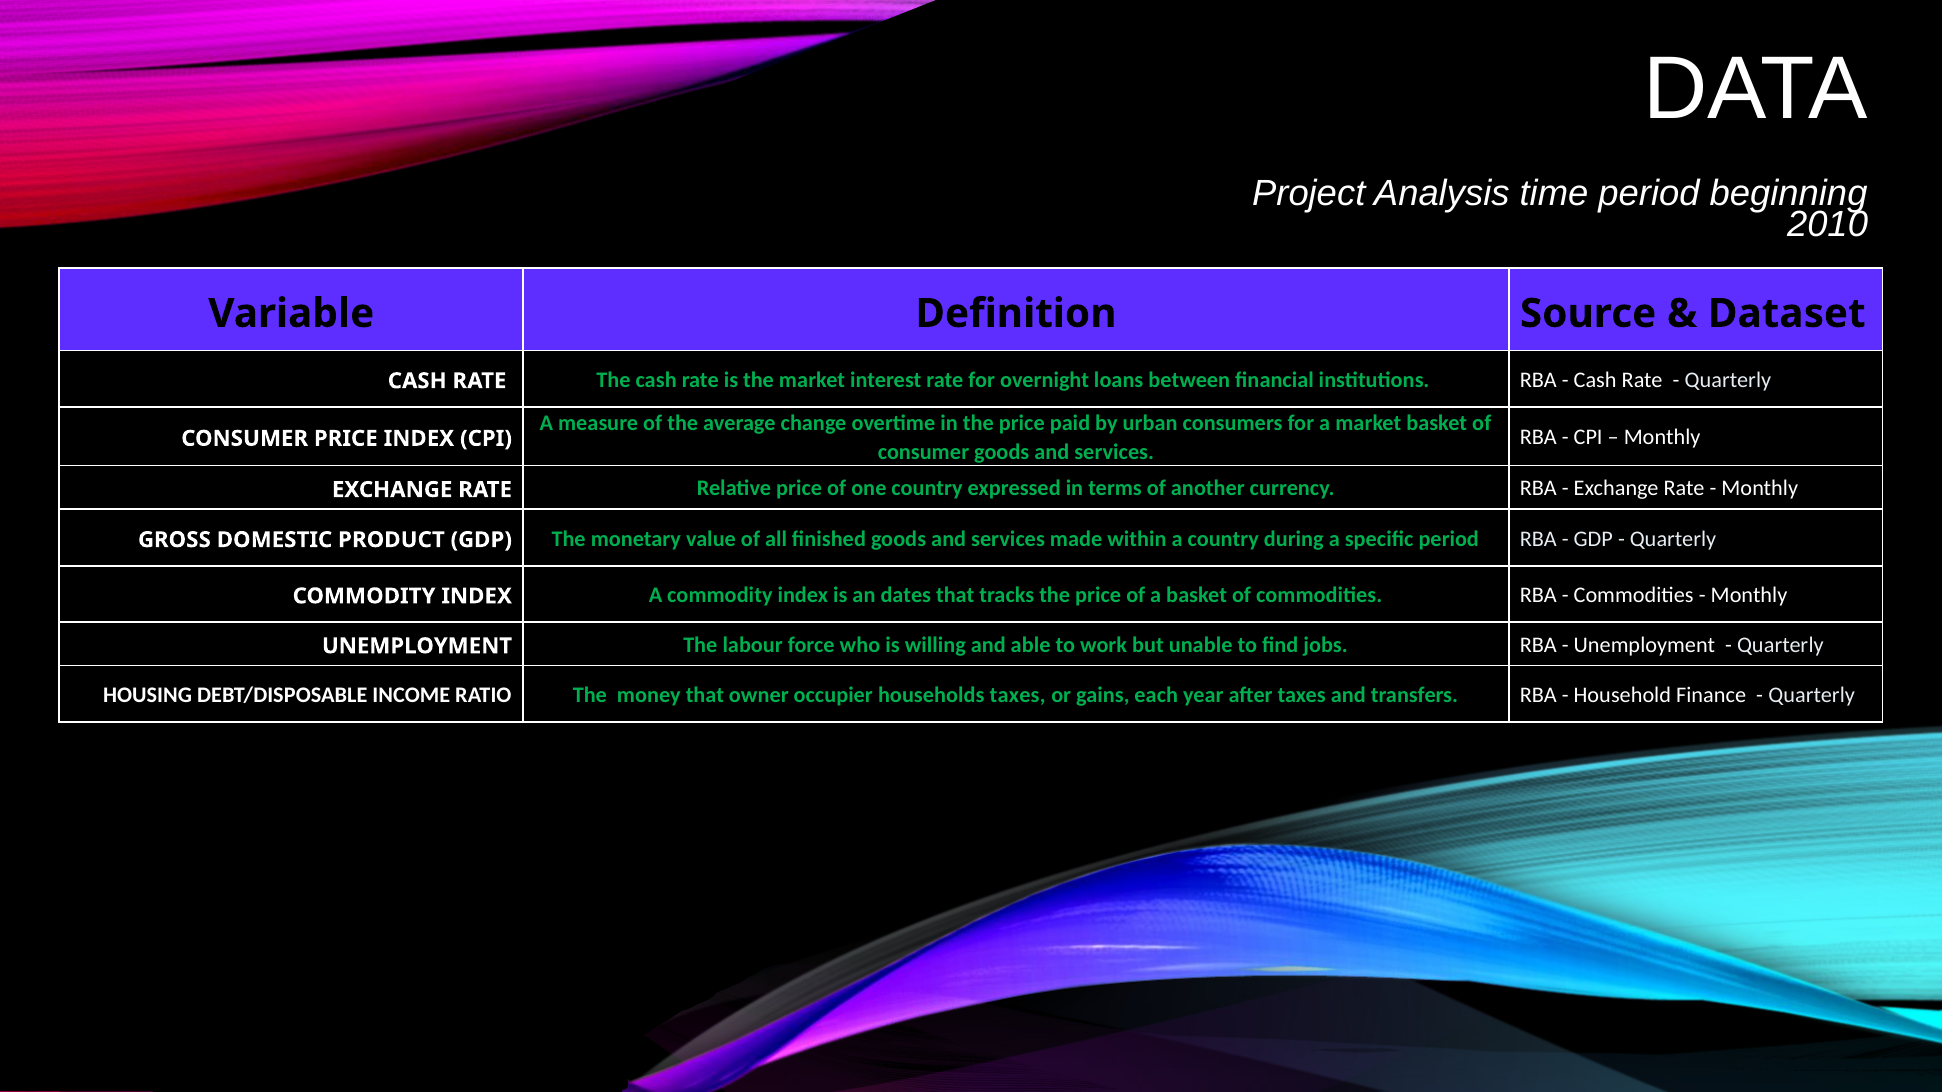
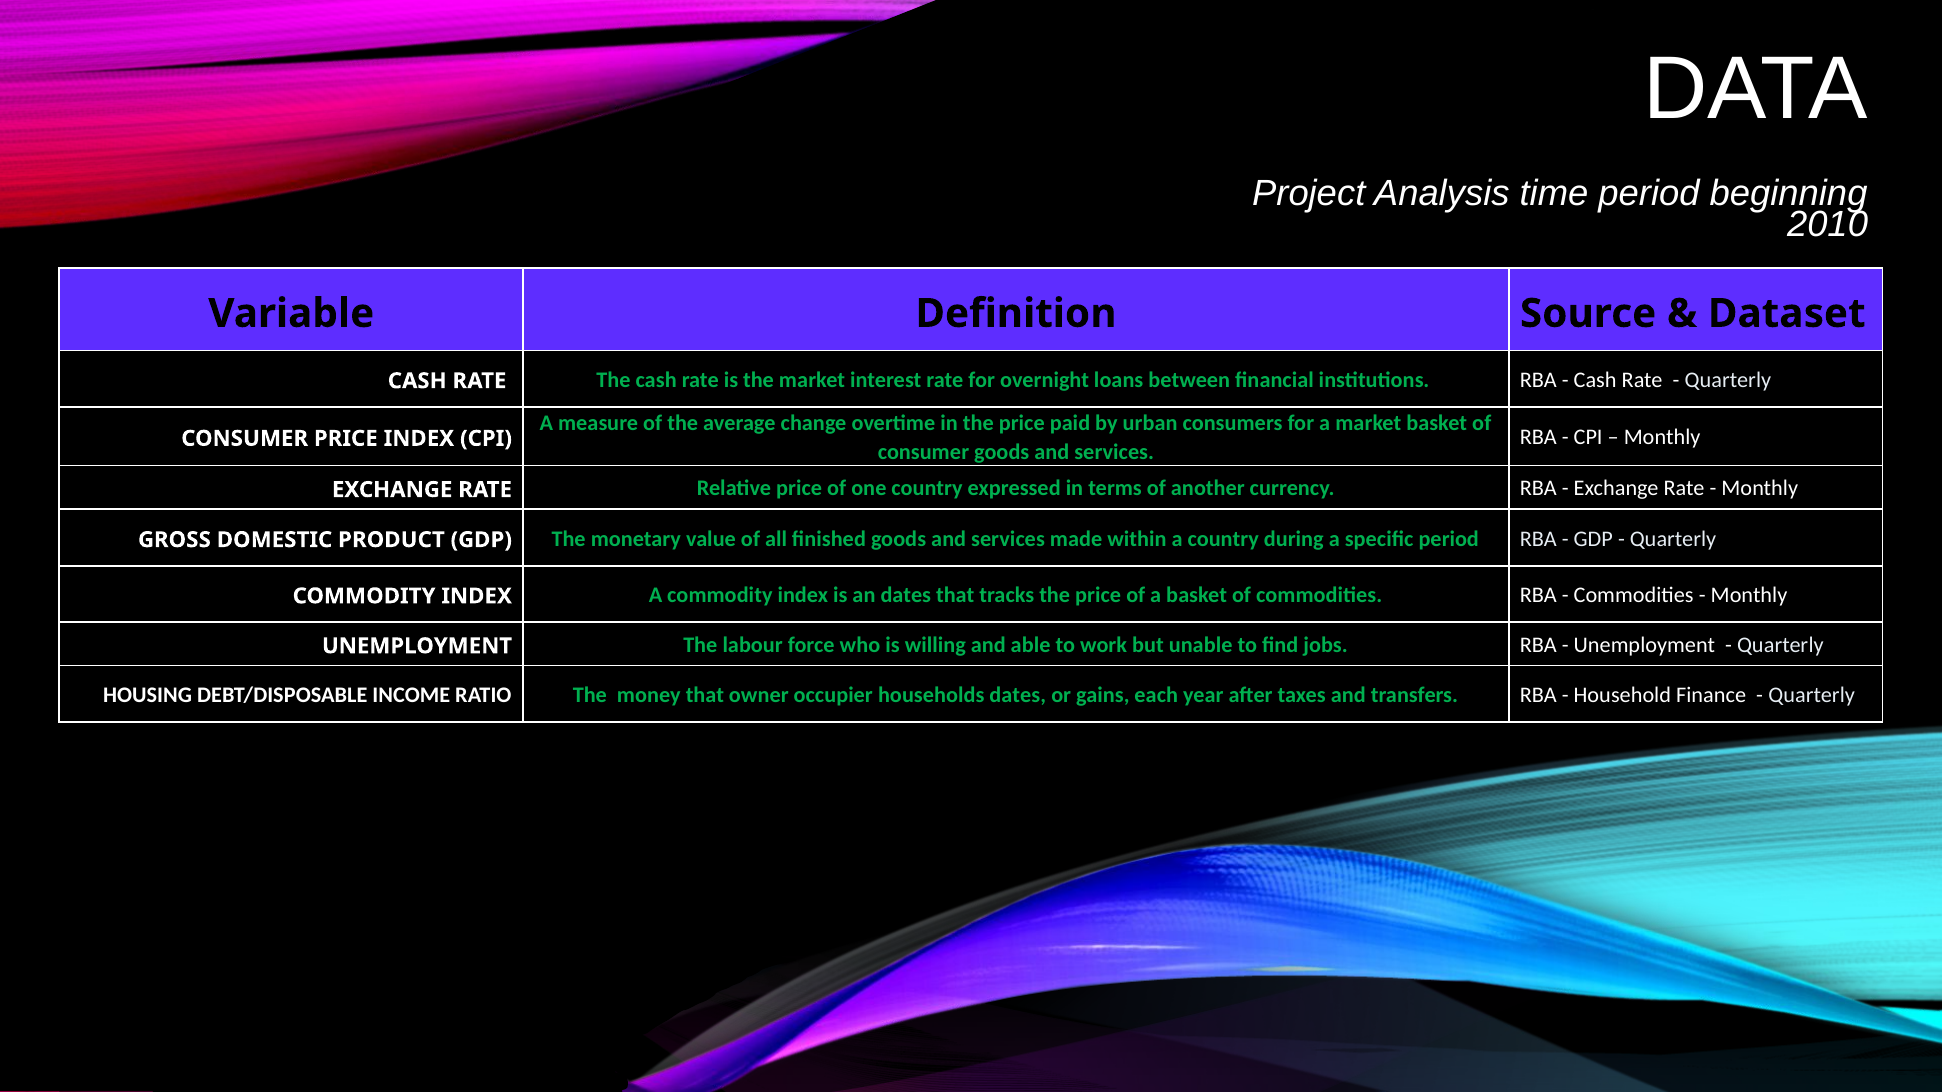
households taxes: taxes -> dates (1018, 695)
